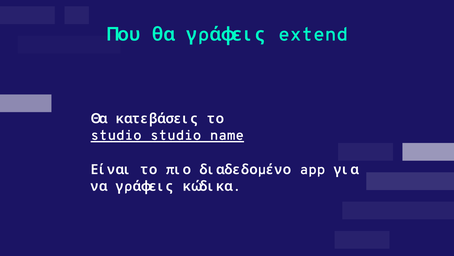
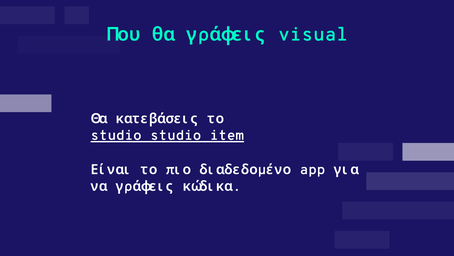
extend: extend -> visual (313, 34)
name: name -> item (227, 135)
